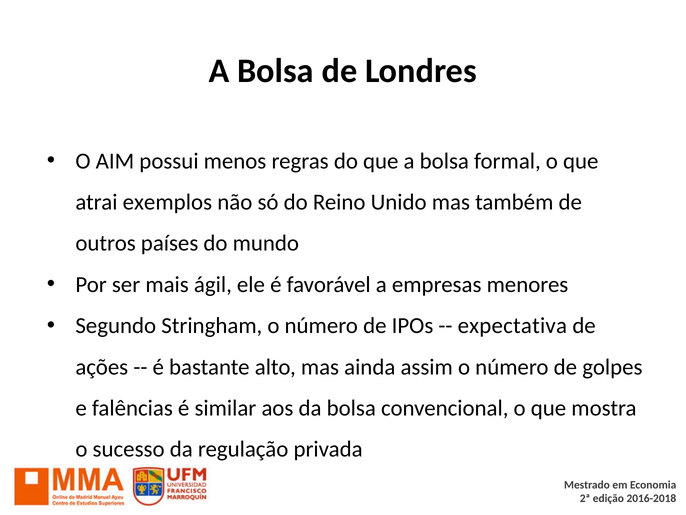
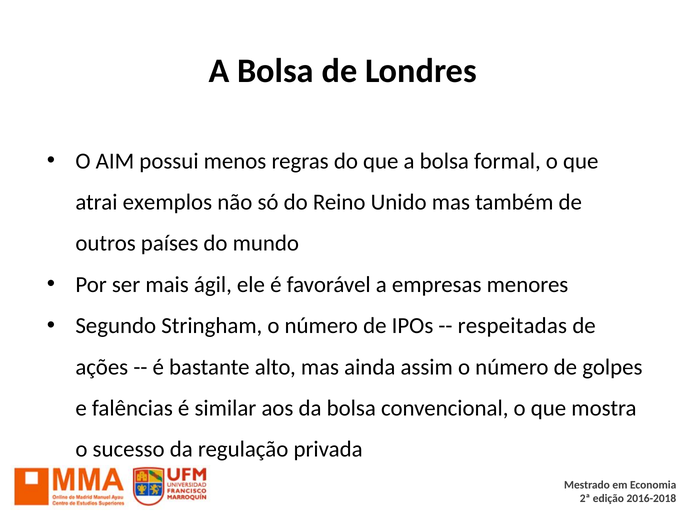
expectativa: expectativa -> respeitadas (512, 326)
